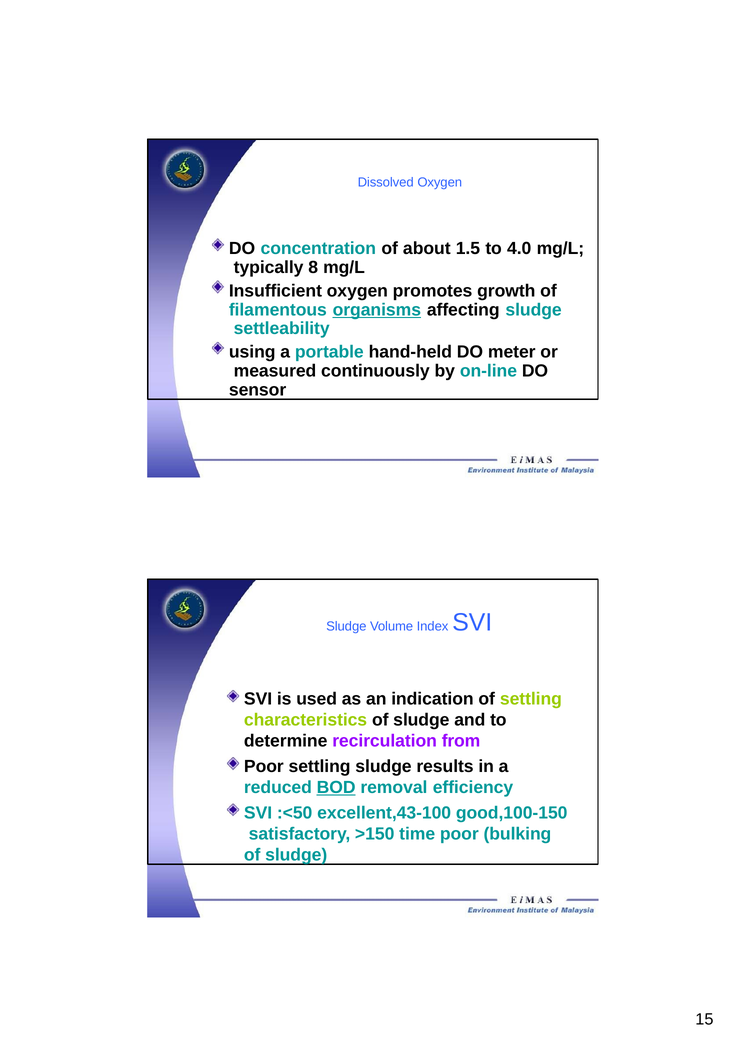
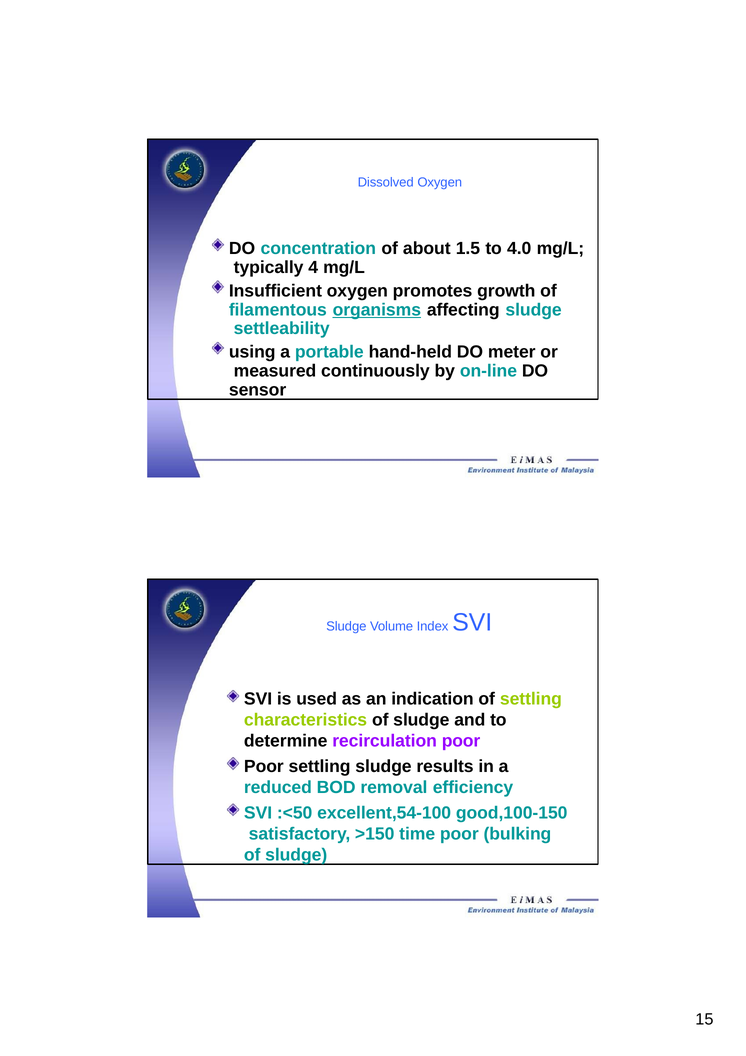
8: 8 -> 4 (313, 268)
recirculation from: from -> poor (461, 741)
BOD underline: present -> none (336, 787)
excellent,43-100: excellent,43-100 -> excellent,54-100 (384, 812)
